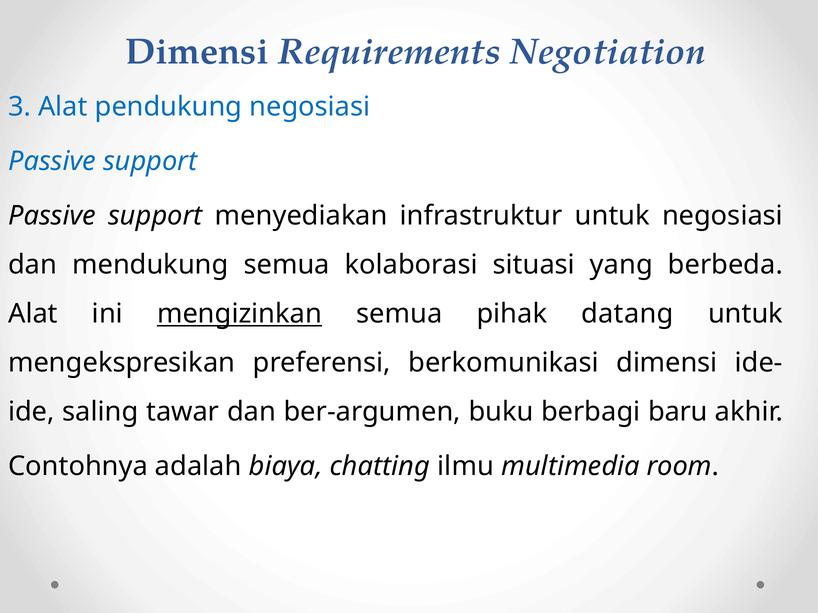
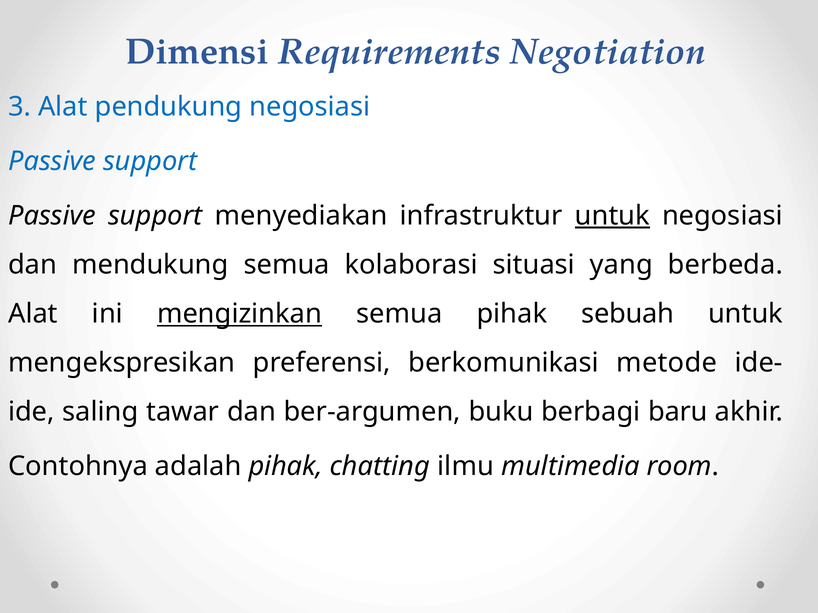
untuk underline: none -> present (612, 216)
datang: datang -> sebuah (628, 314)
berkomunikasi dimensi: dimensi -> metode (667, 363)
adalah biaya: biaya -> pihak (286, 467)
